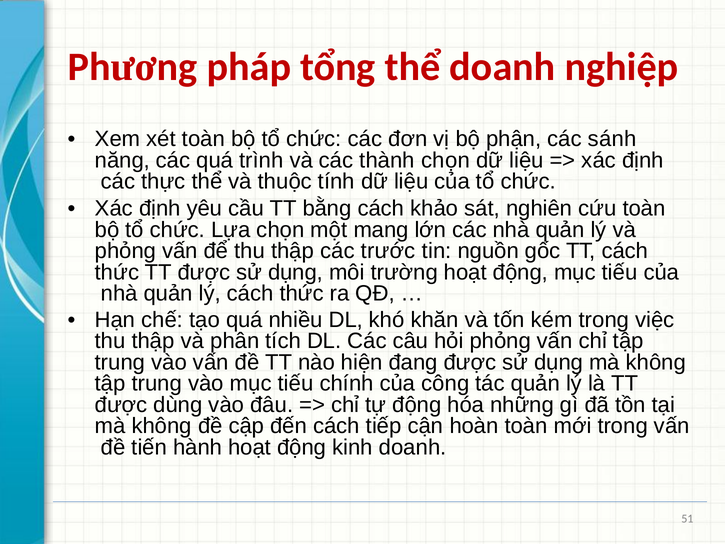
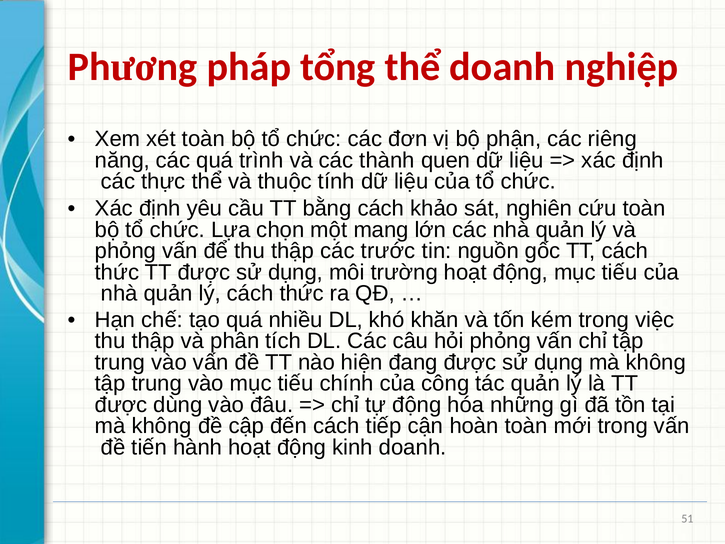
sánh: sánh -> riêng (612, 139)
thành chọn: chọn -> quen (446, 160)
